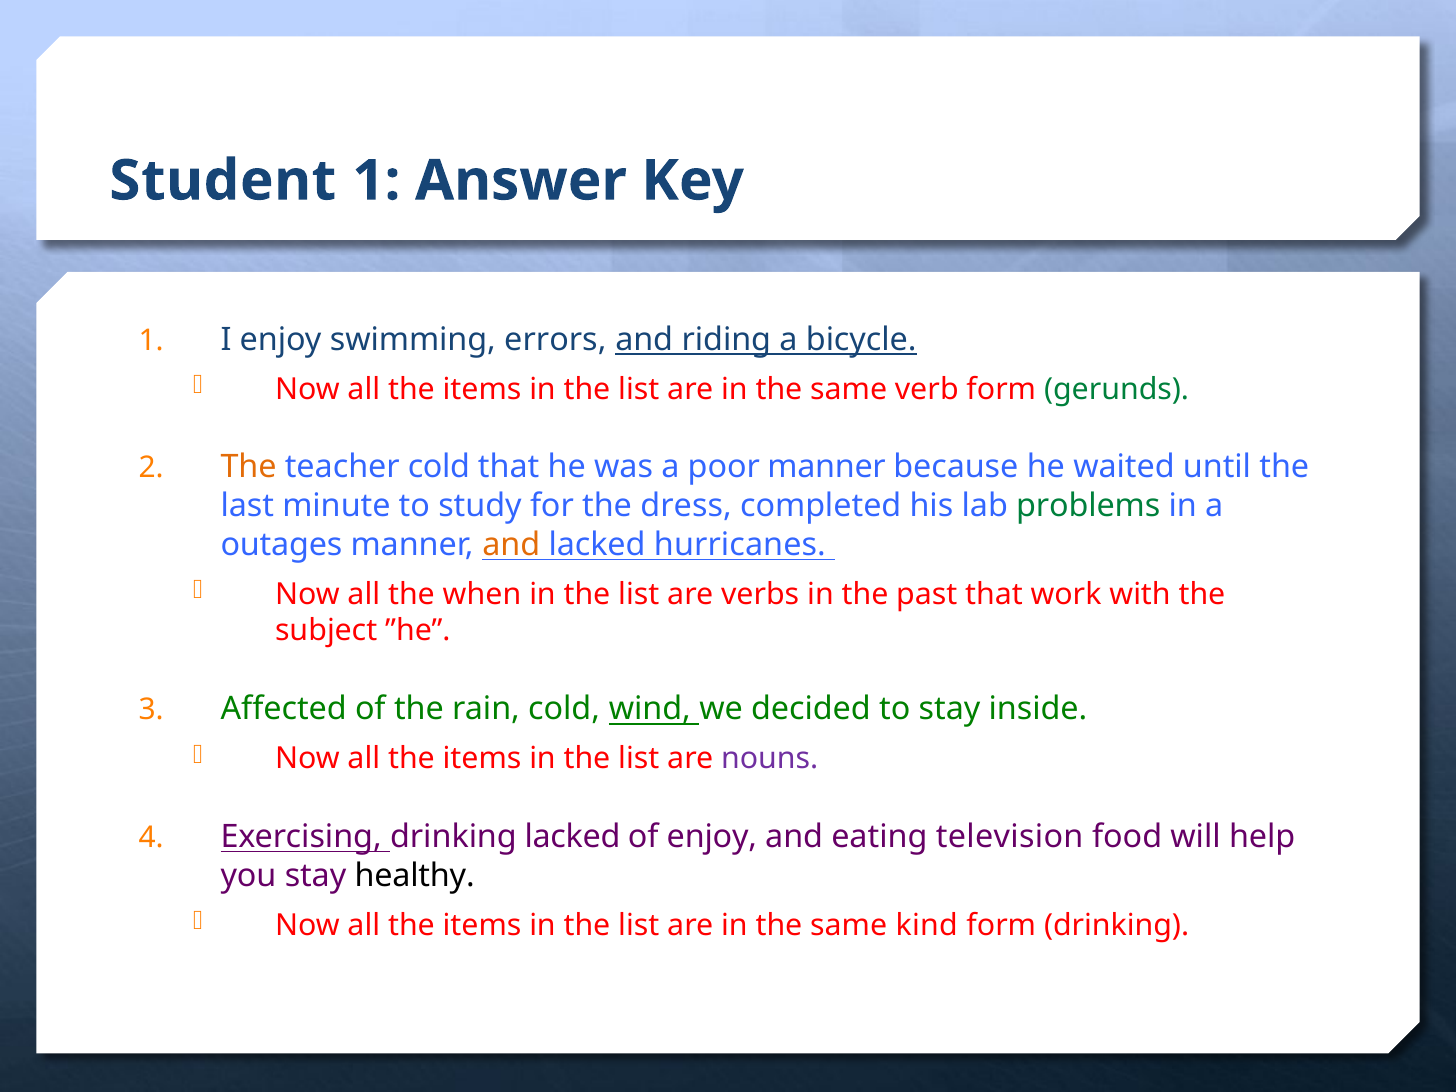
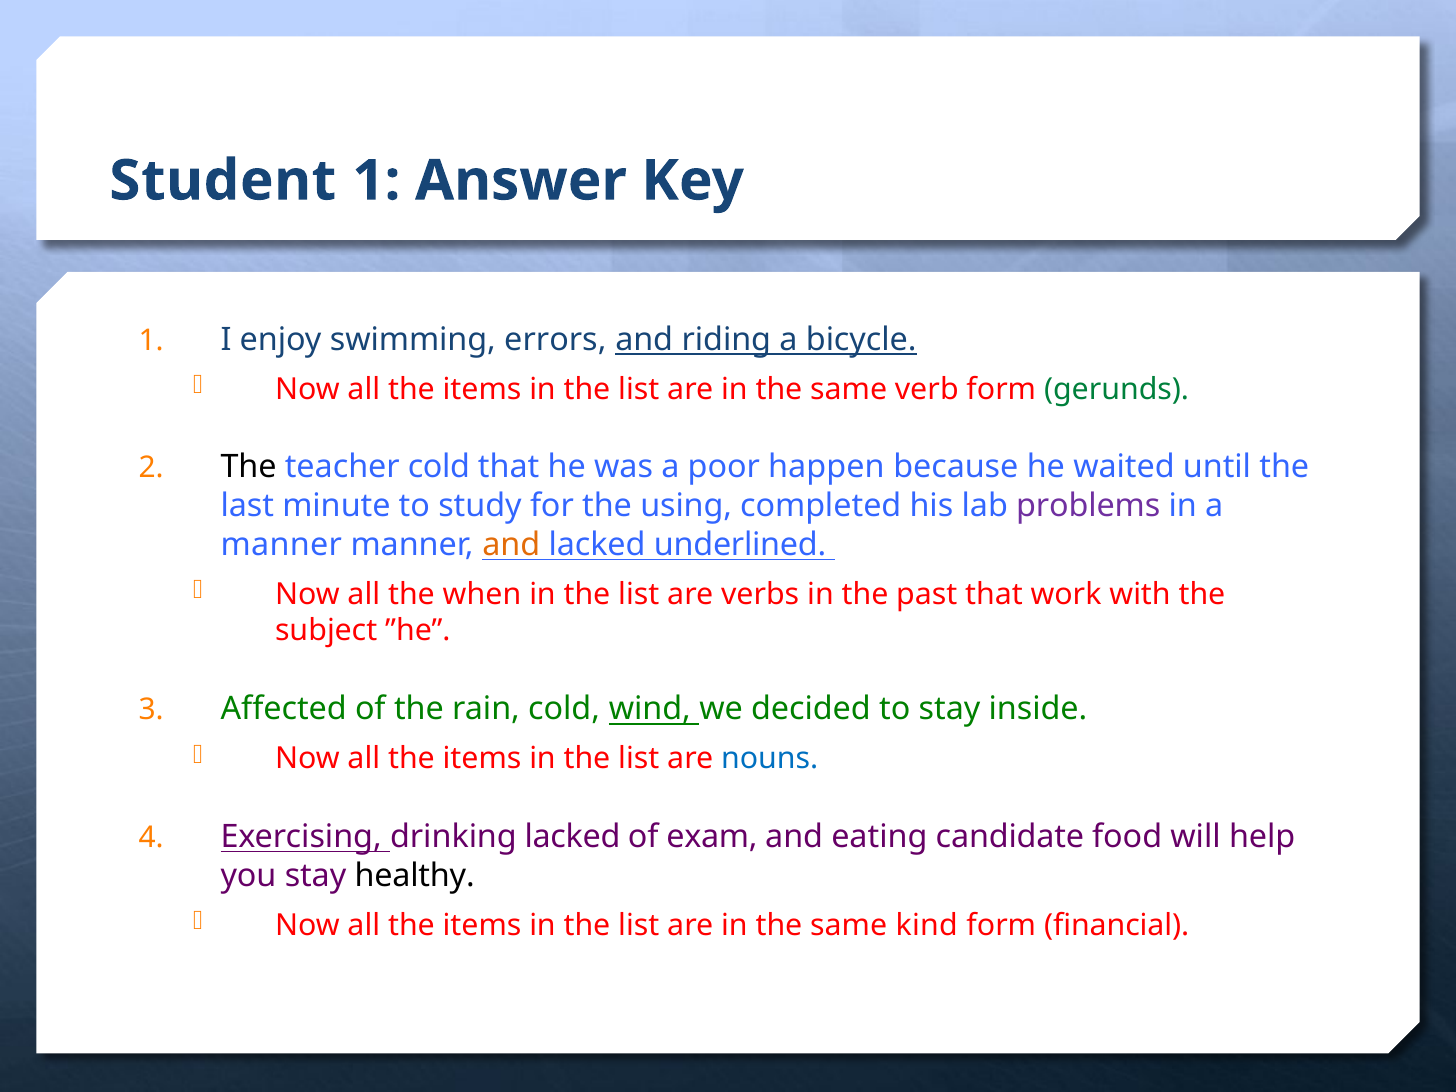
The colour: orange -> black (249, 467)
poor manner: manner -> happen (826, 467)
dress: dress -> using (686, 506)
problems colour: green -> purple (1088, 506)
outages: outages -> manner (281, 545)
hurricanes: hurricanes -> underlined (740, 545)
nouns colour: purple -> blue (770, 759)
of enjoy: enjoy -> exam (712, 837)
television: television -> candidate (1010, 837)
form drinking: drinking -> financial (1117, 925)
